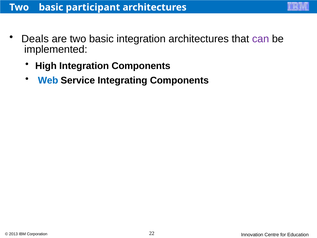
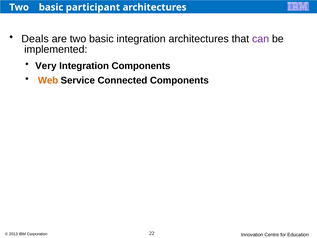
High: High -> Very (46, 66)
Web colour: blue -> orange (48, 80)
Integrating: Integrating -> Connected (122, 80)
